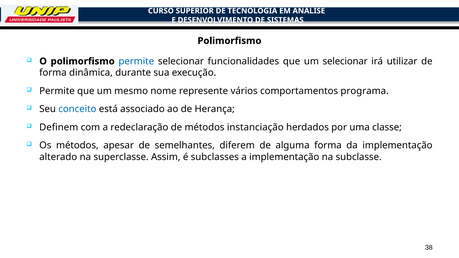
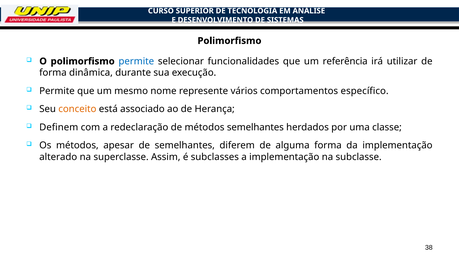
um selecionar: selecionar -> referência (345, 61)
programa: programa -> específico (365, 91)
conceito colour: blue -> orange (77, 109)
métodos instanciação: instanciação -> semelhantes (255, 127)
